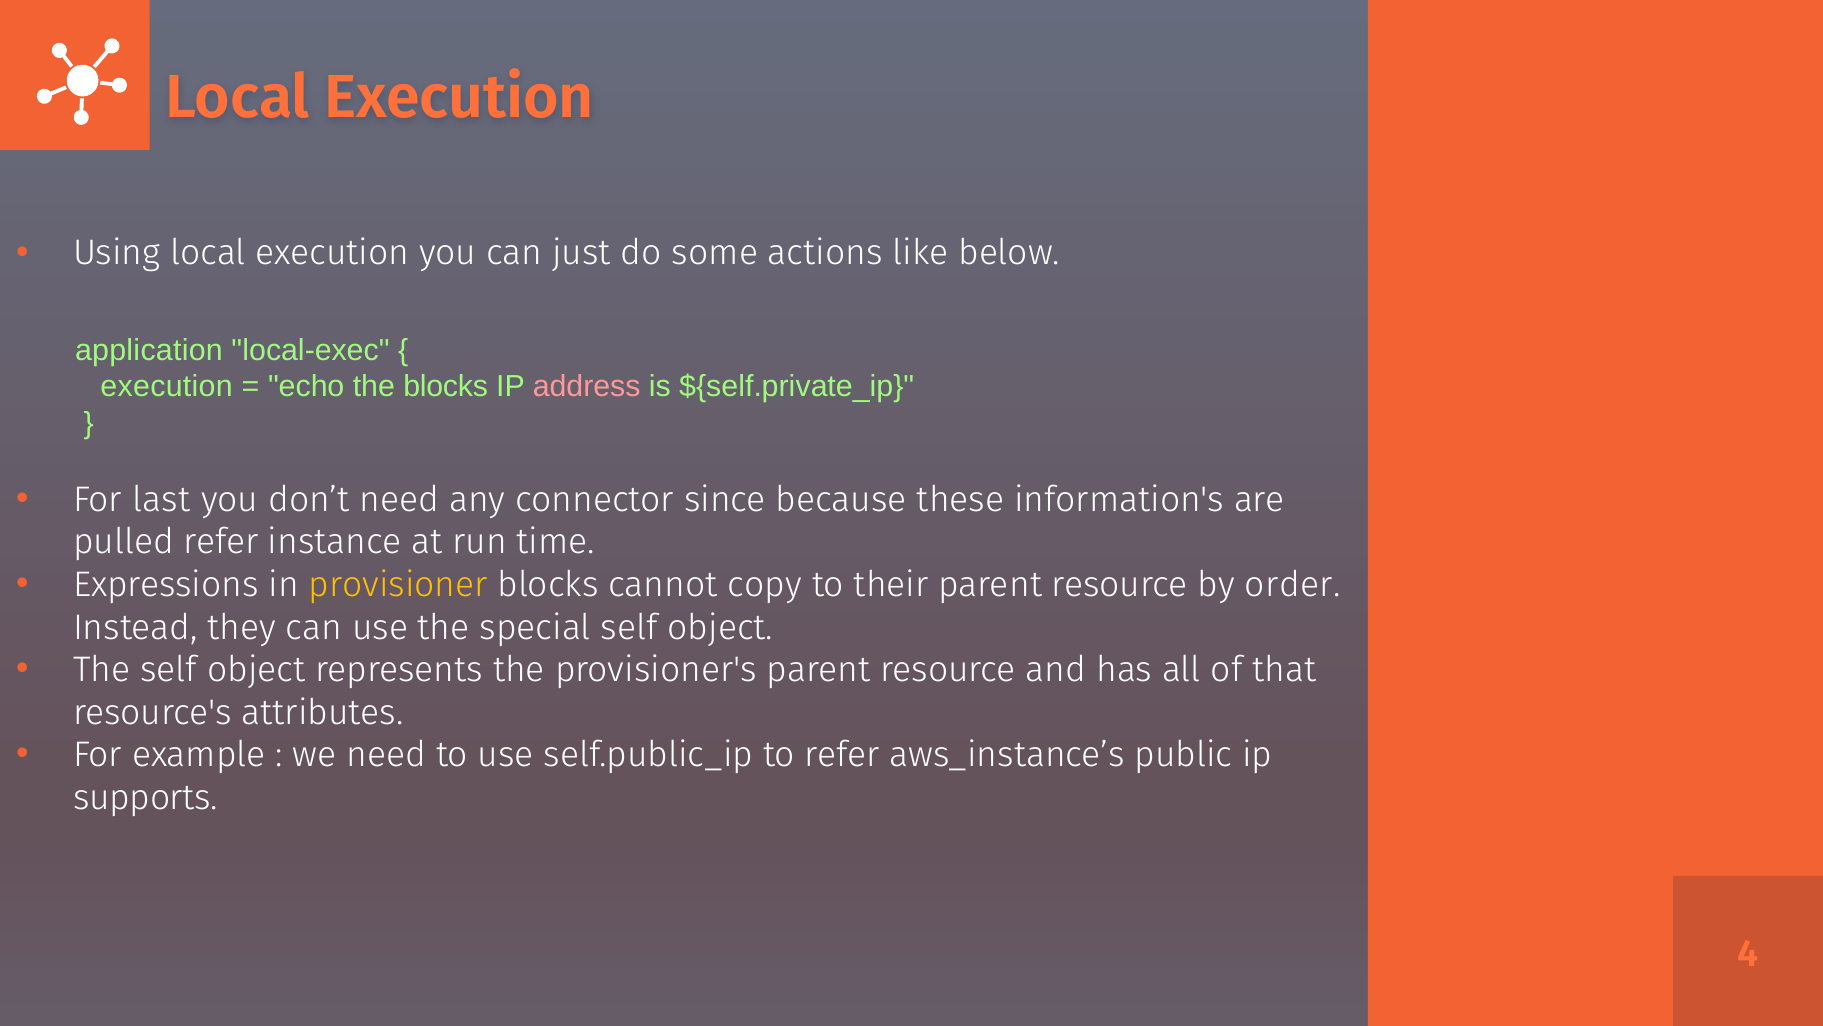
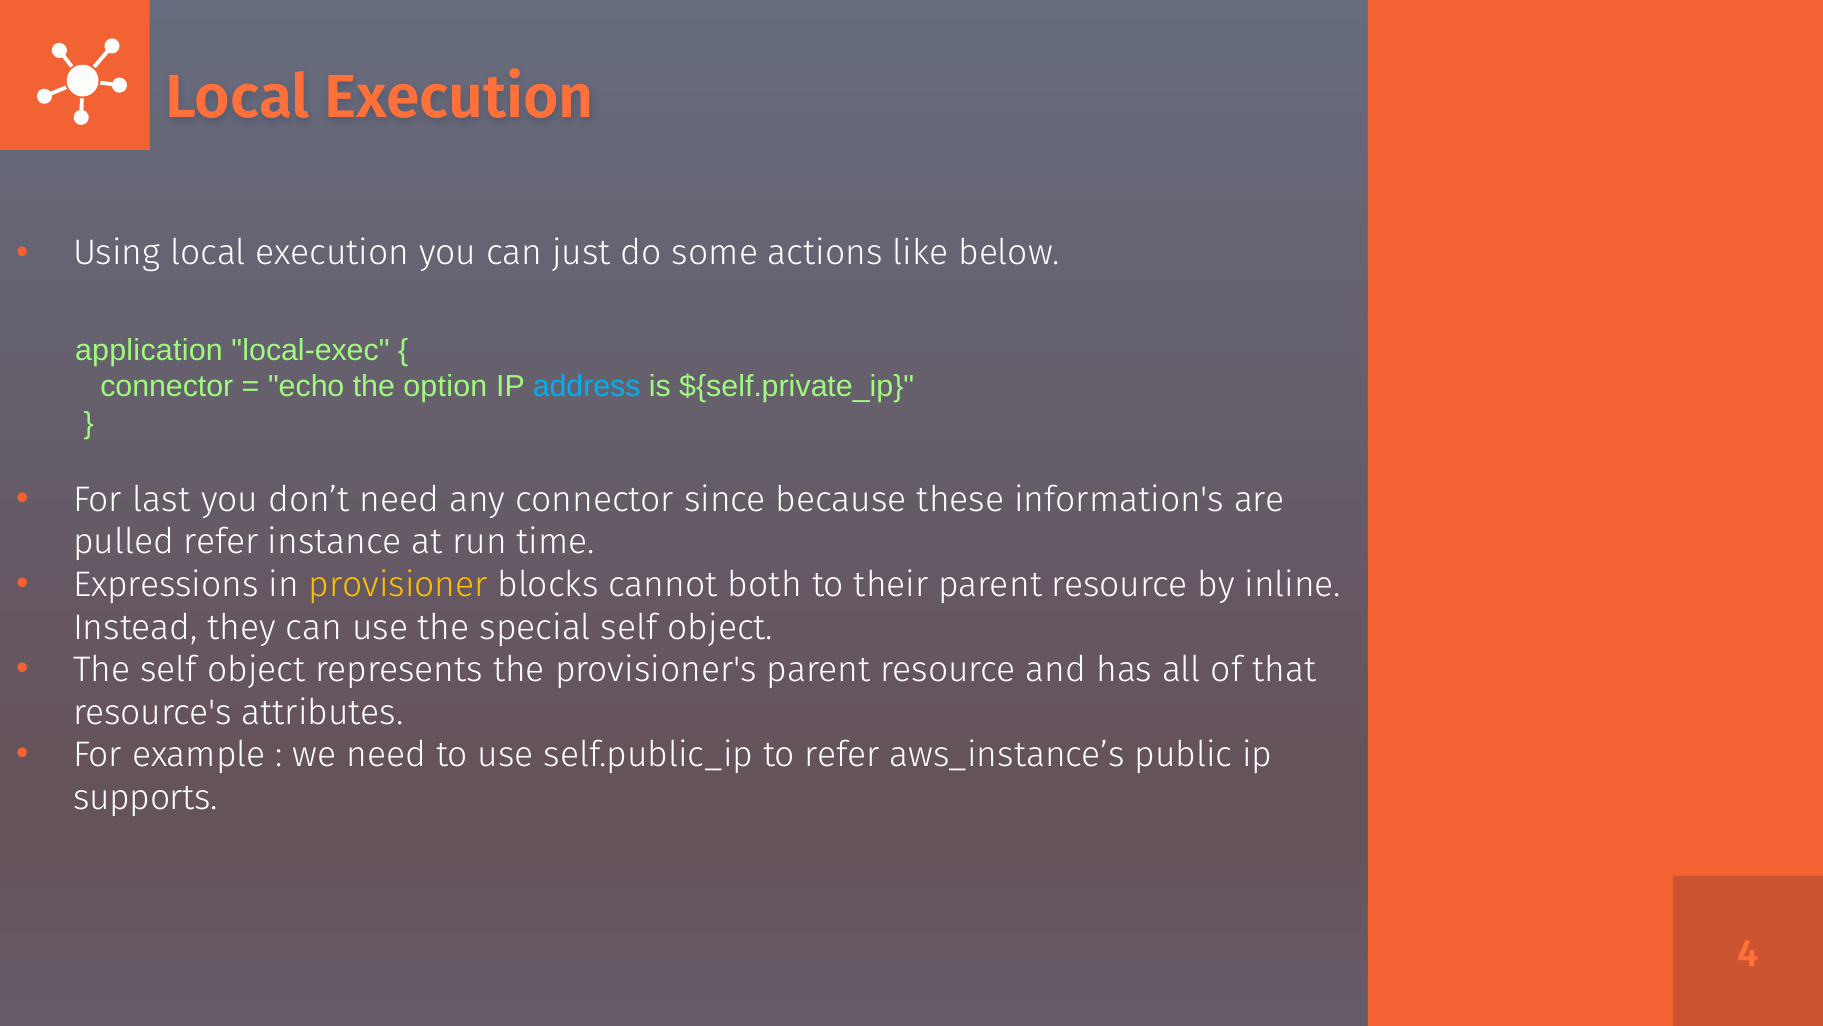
execution: execution -> connector (167, 387)
the blocks: blocks -> option (445, 387)
address colour: pink -> light blue (587, 387)
copy: copy -> both (765, 584)
order: order -> inline (1293, 584)
